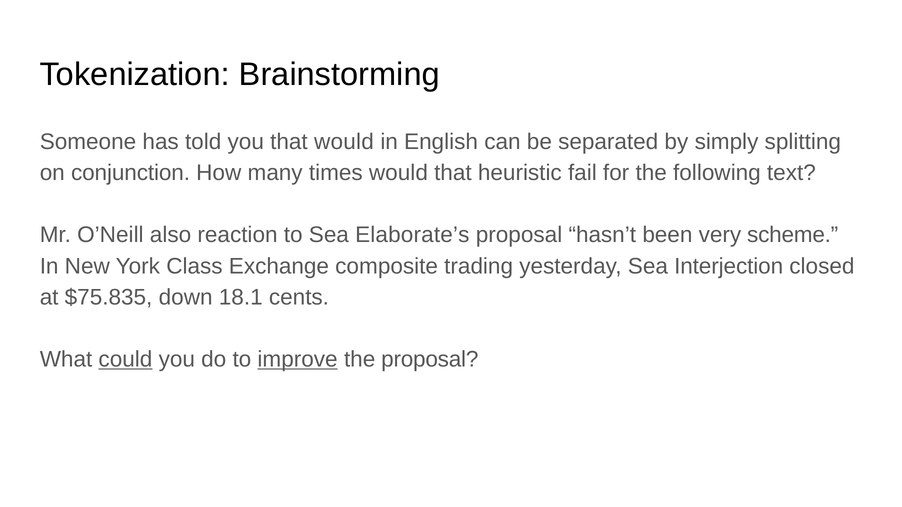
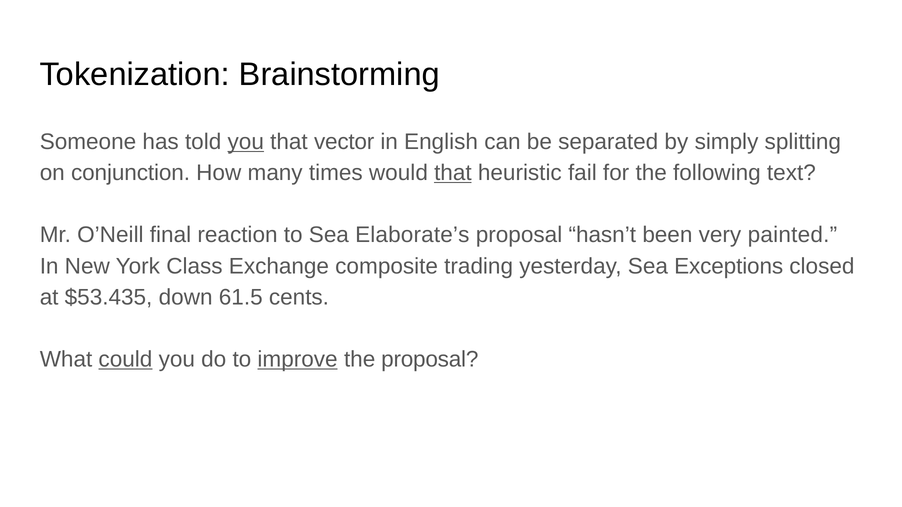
you underline: none -> present (246, 142)
that would: would -> vector (344, 142)
that underline: none -> present (453, 173)
also: also -> final (171, 235)
scheme: scheme -> painted (792, 235)
Interjection: Interjection -> Exceptions (729, 266)
$75.835: $75.835 -> $53.435 (109, 297)
18.1: 18.1 -> 61.5 (241, 297)
